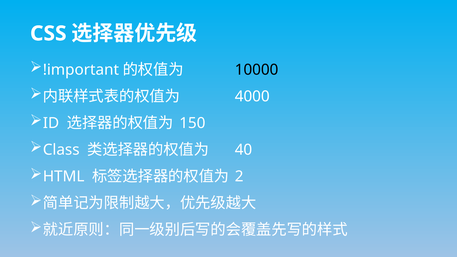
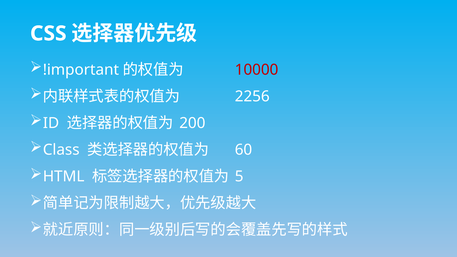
10000 colour: black -> red (257, 70)
4000: 4000 -> 2256 (252, 96)
150: 150 -> 200 (192, 123)
40: 40 -> 60 (244, 150)
2: 2 -> 5 (239, 176)
